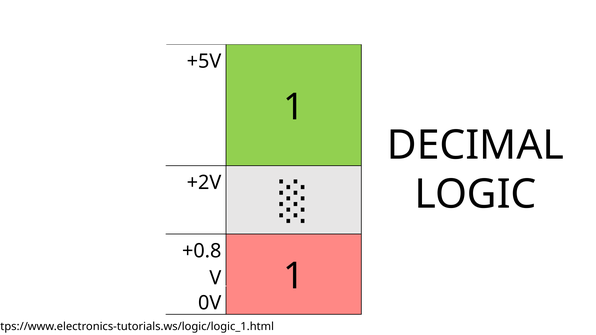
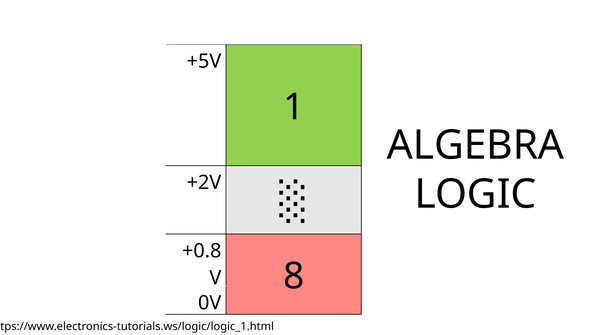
DECIMAL: DECIMAL -> ALGEBRA (476, 145)
1: 1 -> 8 (294, 277)
